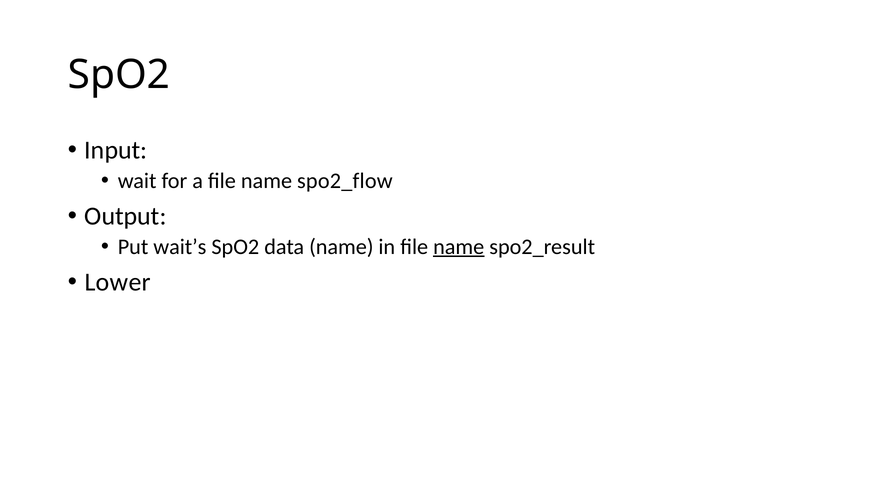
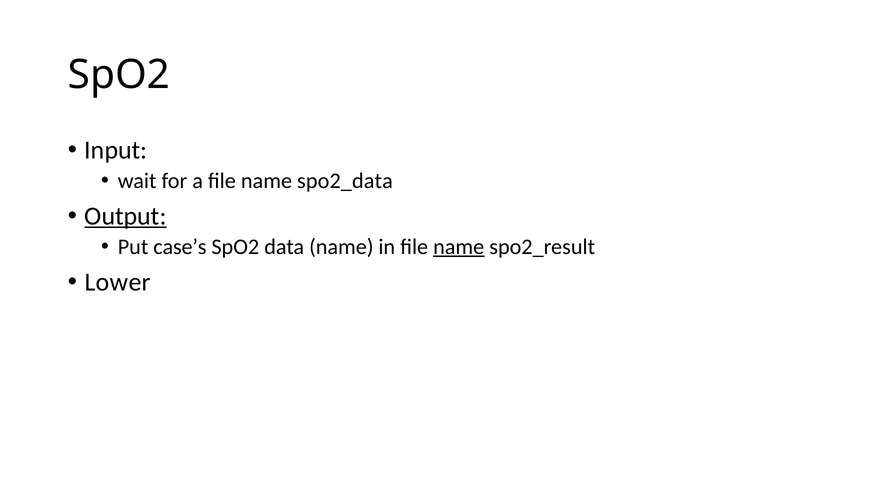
spo2_flow: spo2_flow -> spo2_data (345, 181)
Output underline: none -> present (126, 216)
wait’s: wait’s -> case’s (180, 247)
